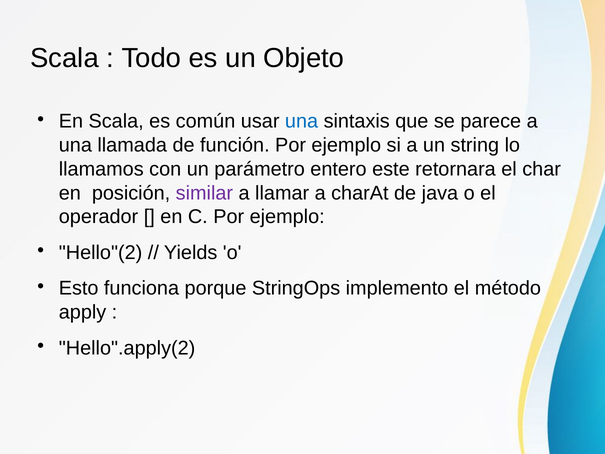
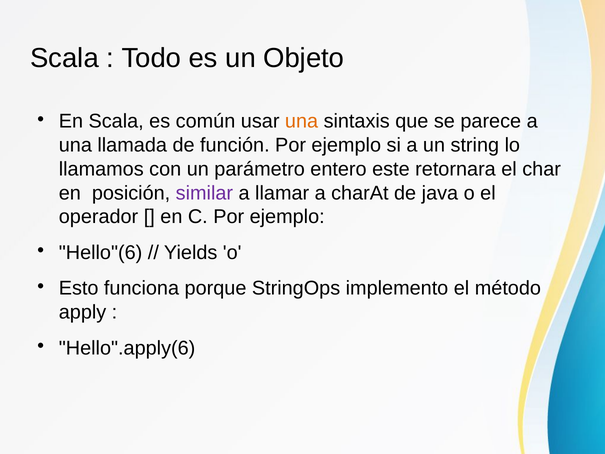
una colour: blue -> orange (302, 121)
Hello"(2: Hello"(2 -> Hello"(6 (101, 252)
Hello".apply(2: Hello".apply(2 -> Hello".apply(6 (127, 348)
